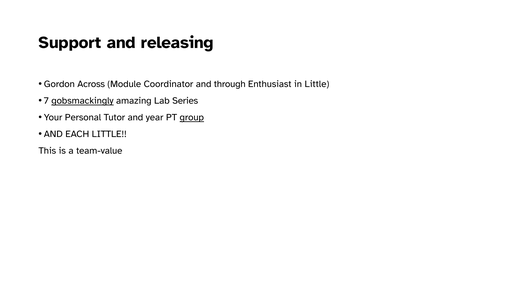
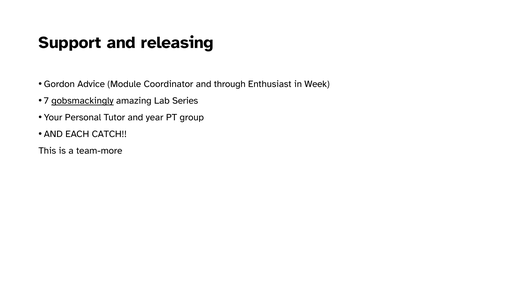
Across: Across -> Advice (91, 84)
in Little: Little -> Week (317, 84)
group underline: present -> none (192, 117)
EACH LITTLE: LITTLE -> CATCH (109, 134)
team-value: team-value -> team-more (99, 151)
